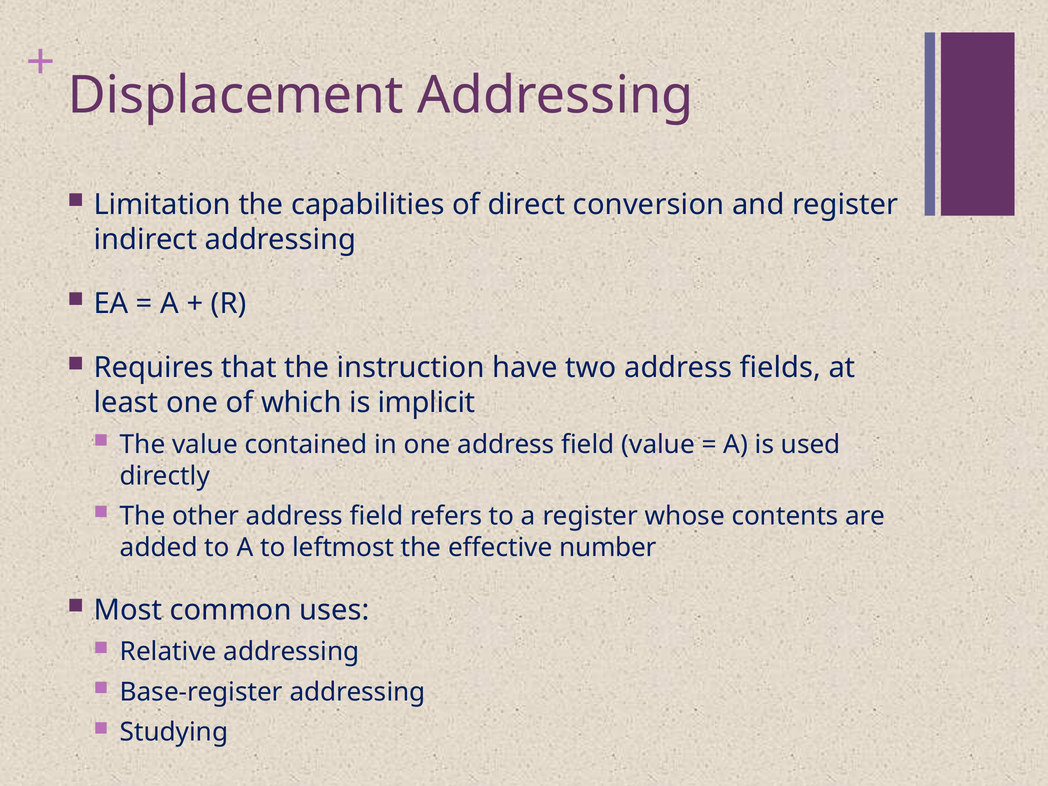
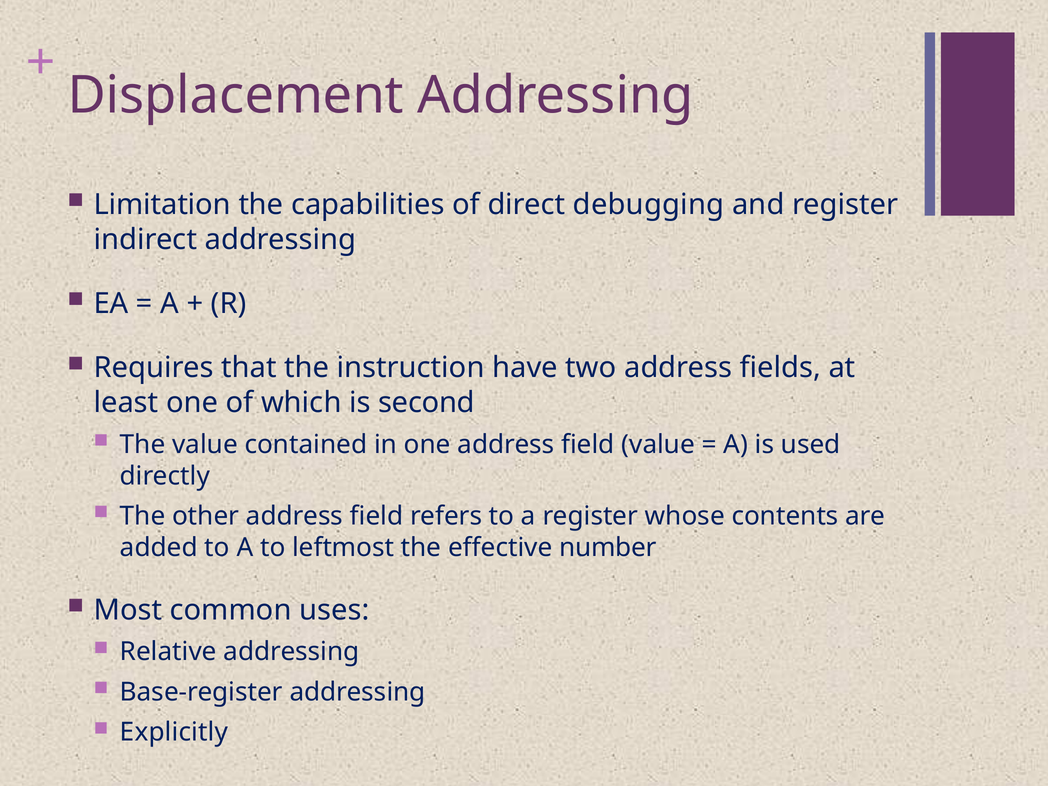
conversion: conversion -> debugging (649, 205)
implicit: implicit -> second (427, 403)
Studying: Studying -> Explicitly (174, 732)
